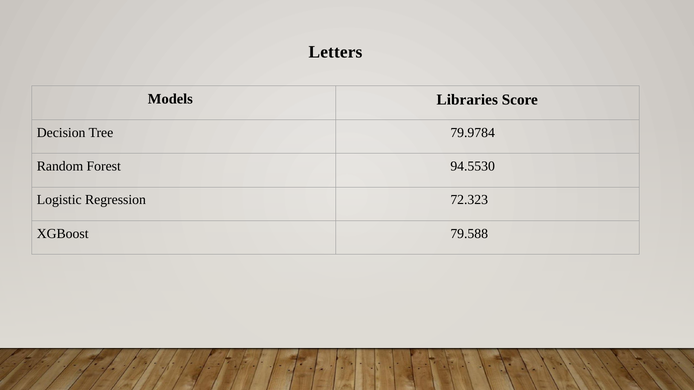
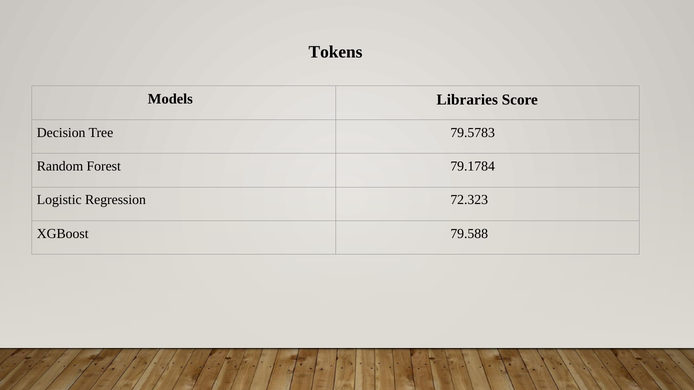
Letters: Letters -> Tokens (336, 52)
79.9784: 79.9784 -> 79.5783 (473, 133)
94.5530: 94.5530 -> 79.1784 (473, 166)
